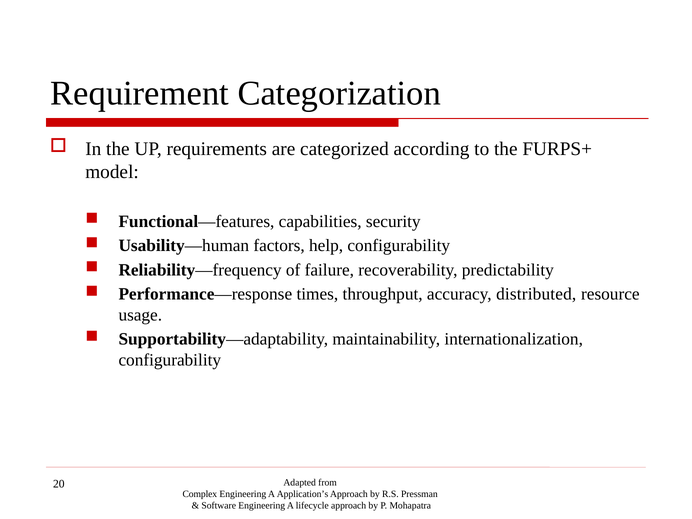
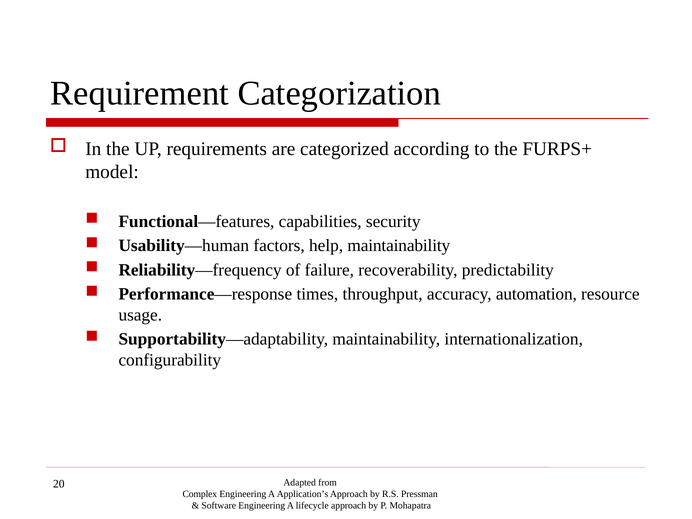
help configurability: configurability -> maintainability (399, 246)
distributed: distributed -> automation (536, 294)
